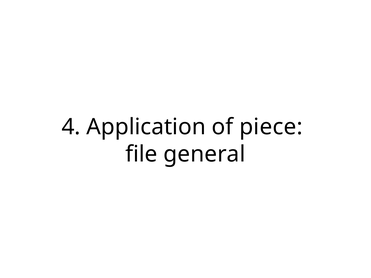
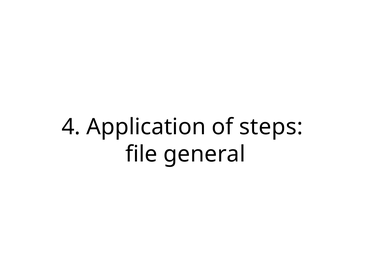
piece: piece -> steps (271, 127)
